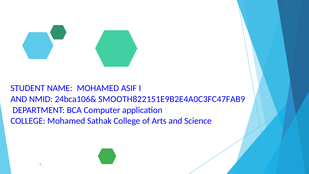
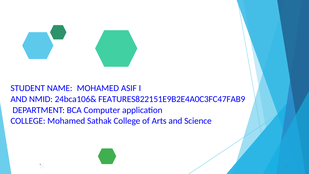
SMOOTH822151E9B2E4A0C3FC47FAB9: SMOOTH822151E9B2E4A0C3FC47FAB9 -> FEATURES822151E9B2E4A0C3FC47FAB9 (172, 99)
